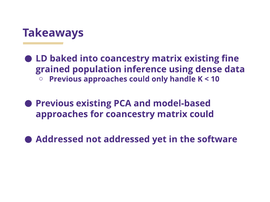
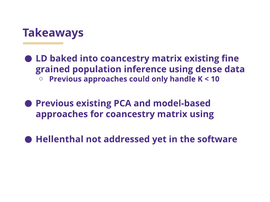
matrix could: could -> using (202, 114)
Addressed: Addressed -> Hellenthal (60, 140)
